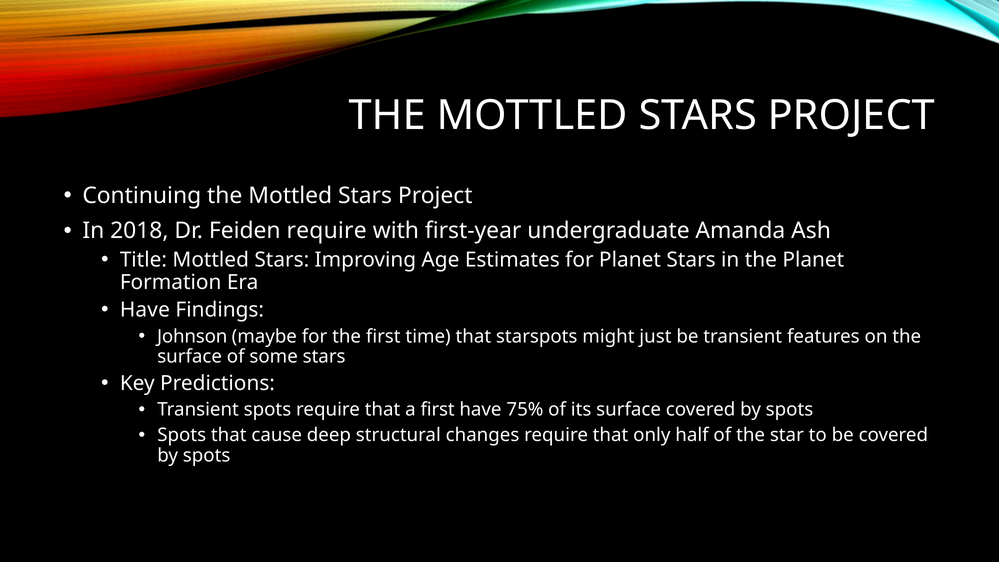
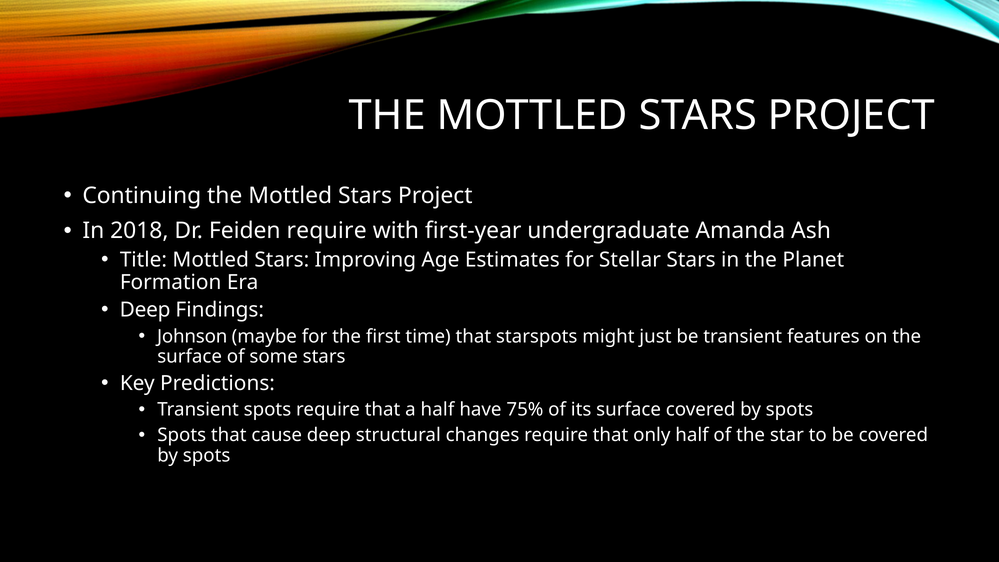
for Planet: Planet -> Stellar (630, 260)
Have: Have -> Deep (145, 310)
a first: first -> half (437, 410)
